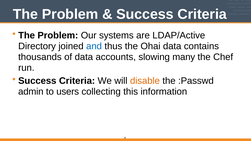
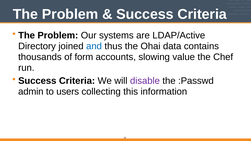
of data: data -> form (84, 57)
many: many -> value (184, 57)
disable colour: orange -> purple (145, 81)
